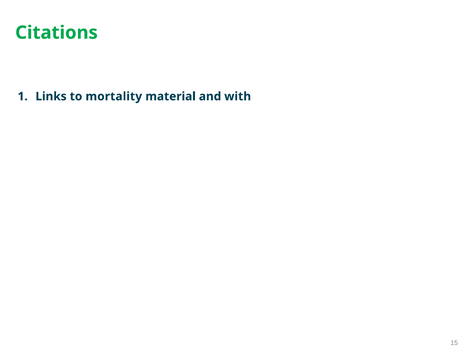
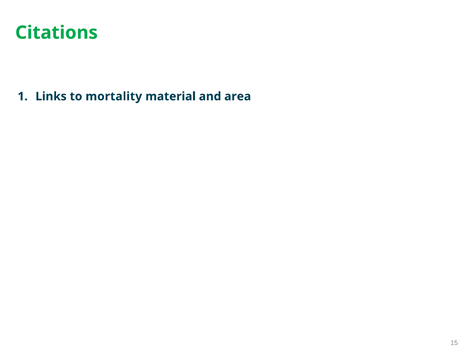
with: with -> area (238, 96)
